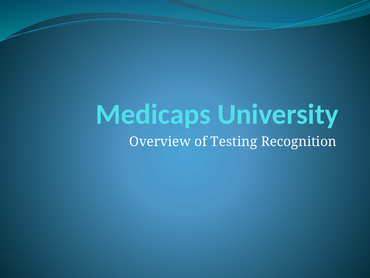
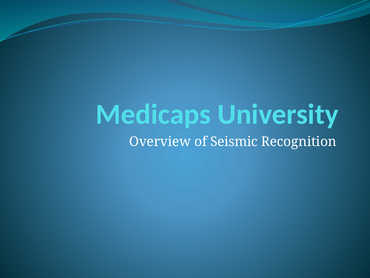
Testing: Testing -> Seismic (234, 141)
